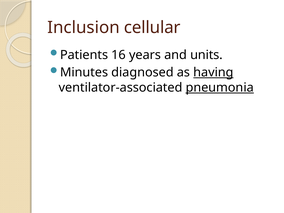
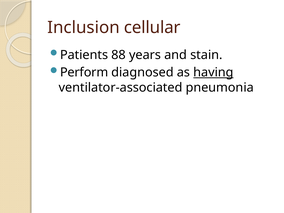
16: 16 -> 88 (119, 55)
units: units -> stain (206, 55)
Minutes: Minutes -> Perform (84, 72)
pneumonia underline: present -> none (220, 88)
